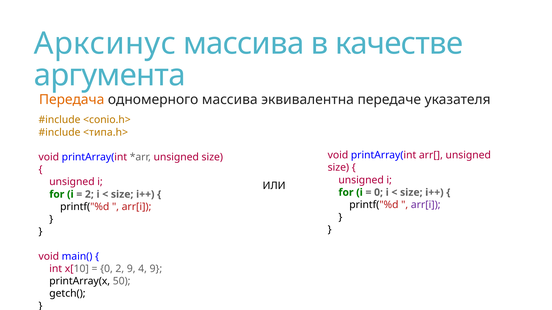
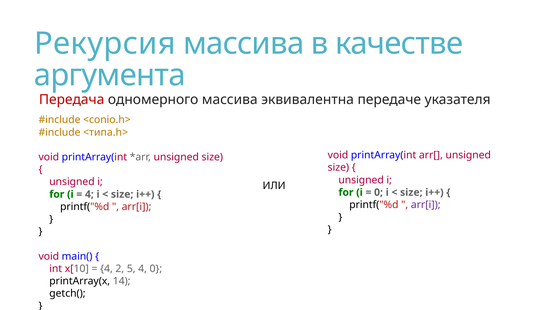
Арксинус: Арксинус -> Рекурсия (105, 44)
Передача colour: orange -> red (72, 100)
2: 2 -> 4 (89, 195)
0: 0 -> 4 (106, 269)
2 9: 9 -> 5 (131, 269)
4 9: 9 -> 0 (156, 269)
50: 50 -> 14 (122, 282)
